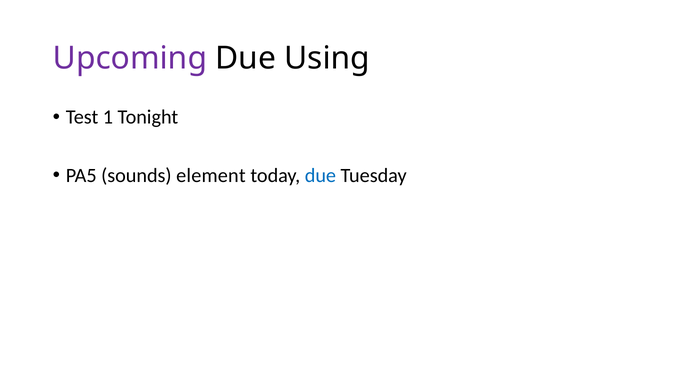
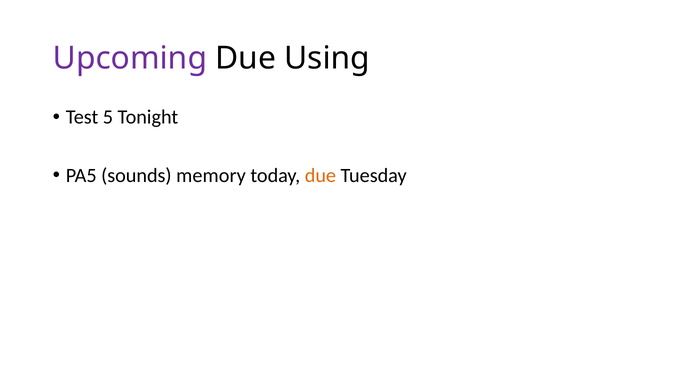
1: 1 -> 5 (108, 117)
element: element -> memory (211, 175)
due colour: blue -> orange (320, 175)
